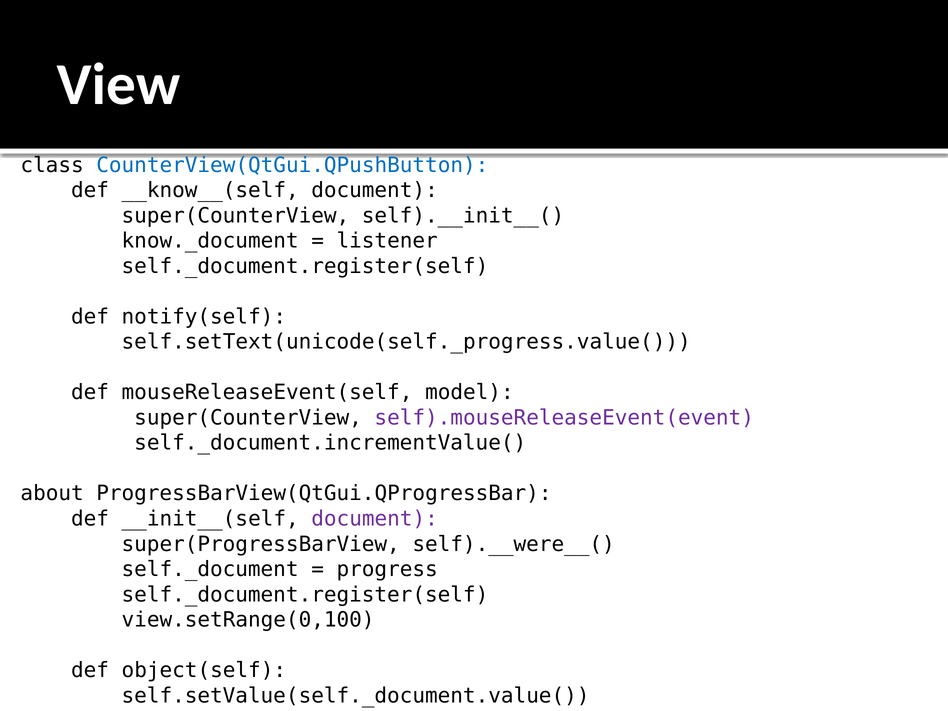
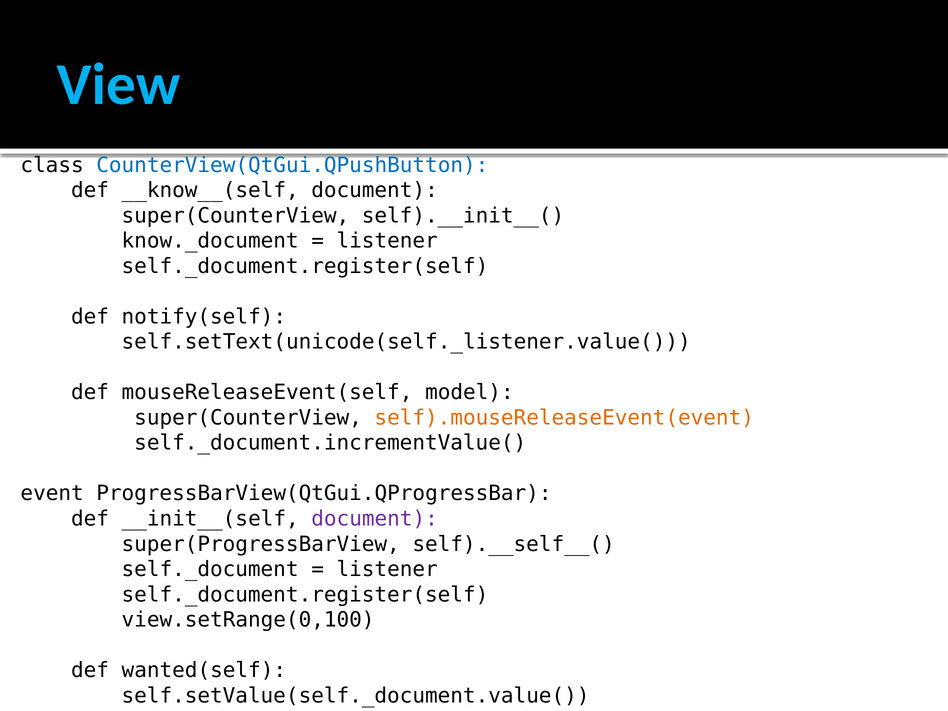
View colour: white -> light blue (119, 85)
self.setText(unicode(self._progress.value(: self.setText(unicode(self._progress.value( -> self.setText(unicode(self._listener.value( (406, 342)
self).mouseReleaseEvent(event colour: purple -> orange (564, 418)
about: about -> event (52, 494)
self).__were__(: self).__were__( -> self).__self__( (514, 544)
progress: progress -> listener (387, 569)
object(self: object(self -> wanted(self (204, 670)
